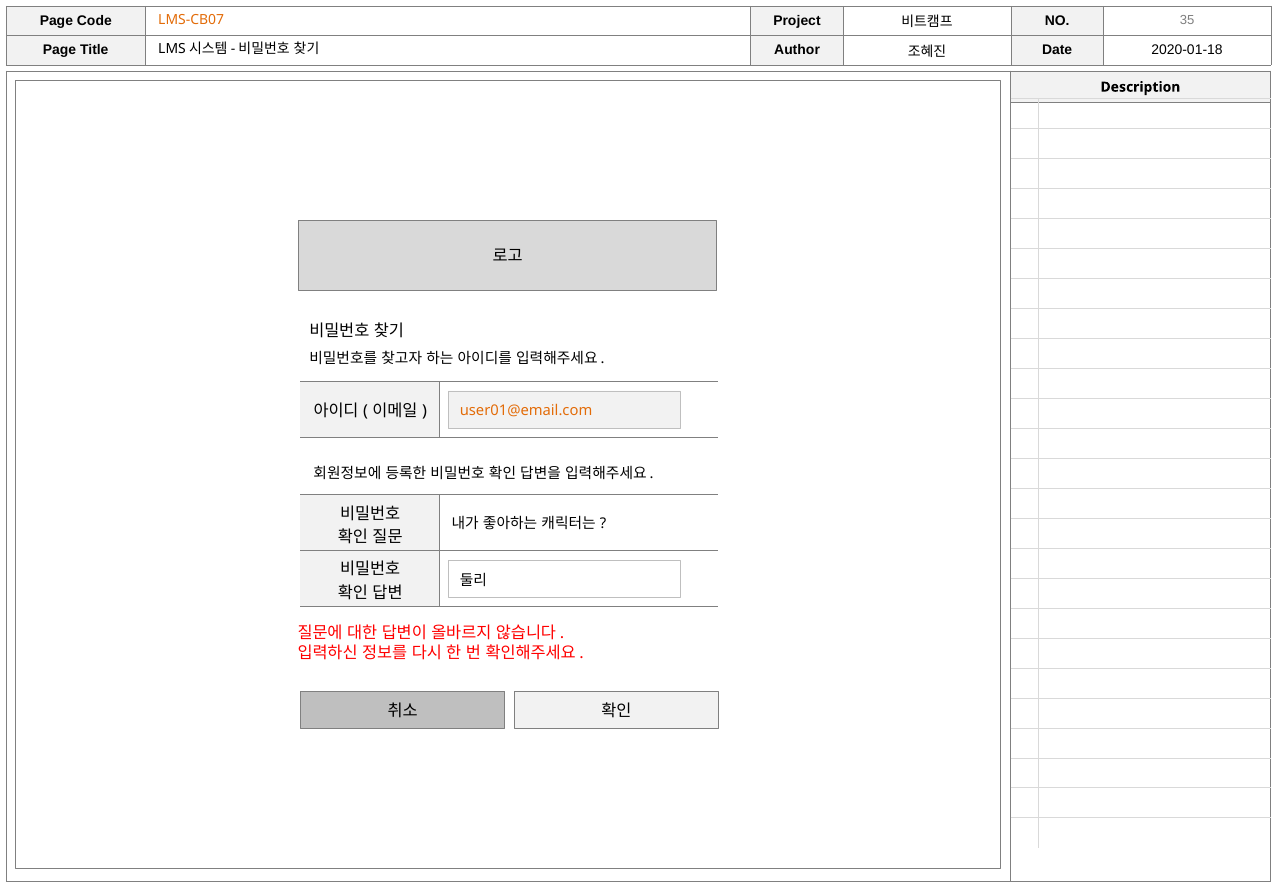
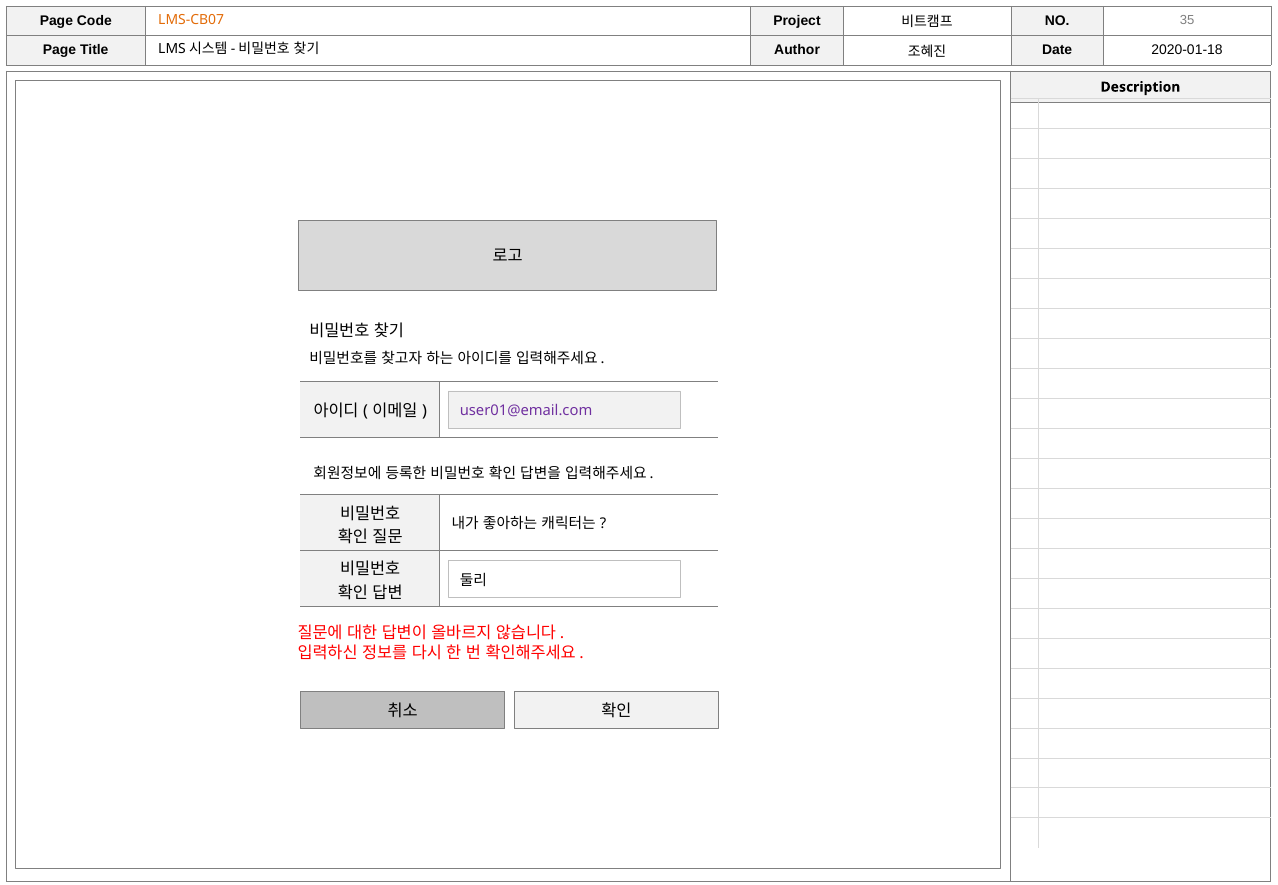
user01@email.com colour: orange -> purple (526, 410)
